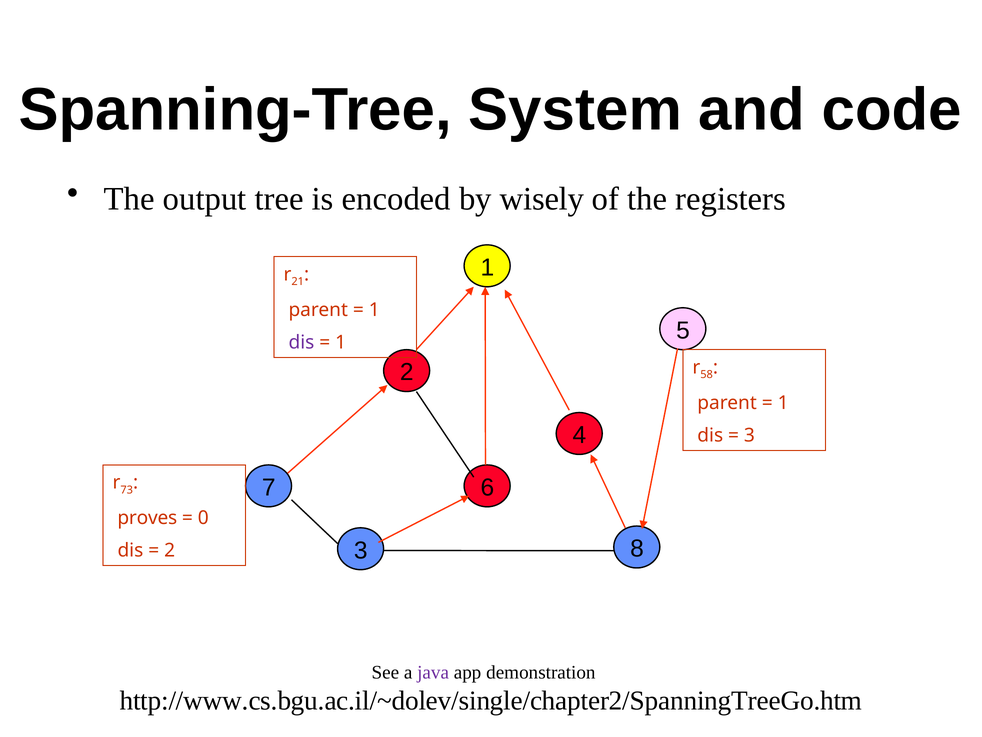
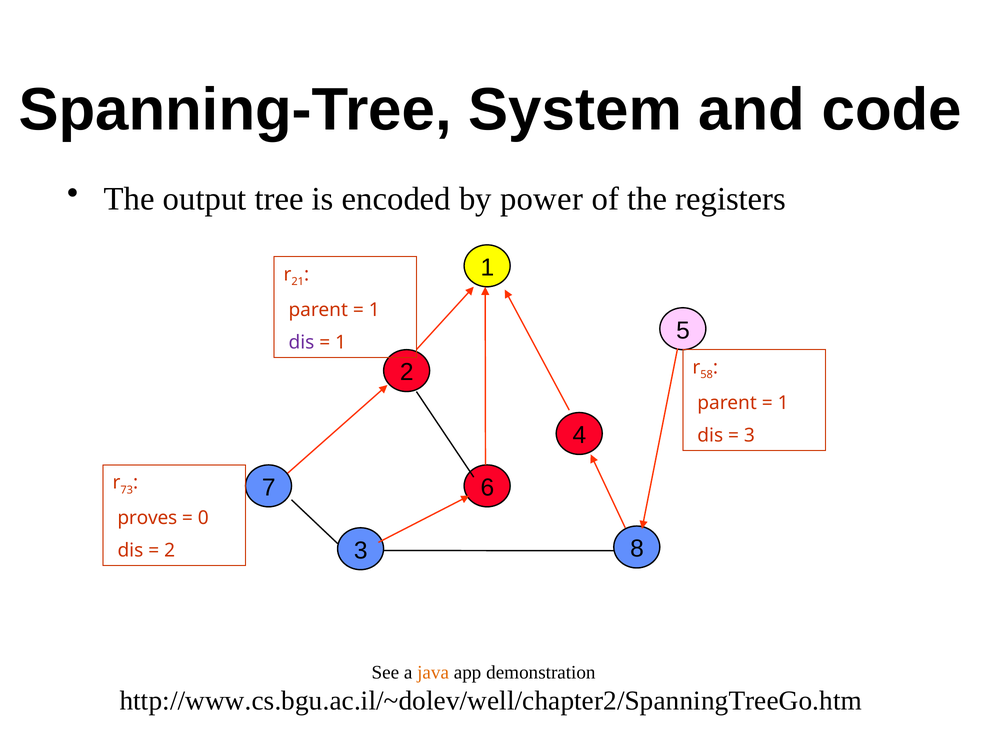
wisely: wisely -> power (542, 199)
java colour: purple -> orange (433, 672)
http://www.cs.bgu.ac.il/~dolev/single/chapter2/SpanningTreeGo.htm: http://www.cs.bgu.ac.il/~dolev/single/chapter2/SpanningTreeGo.htm -> http://www.cs.bgu.ac.il/~dolev/well/chapter2/SpanningTreeGo.htm (491, 701)
